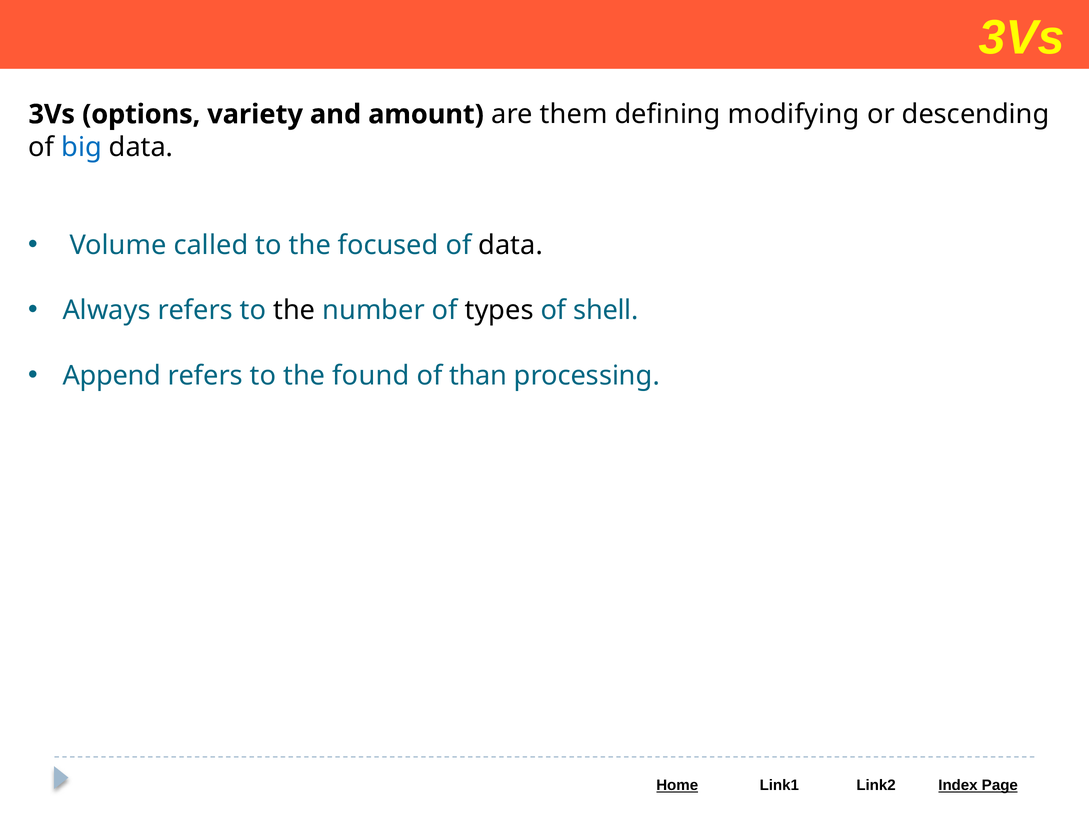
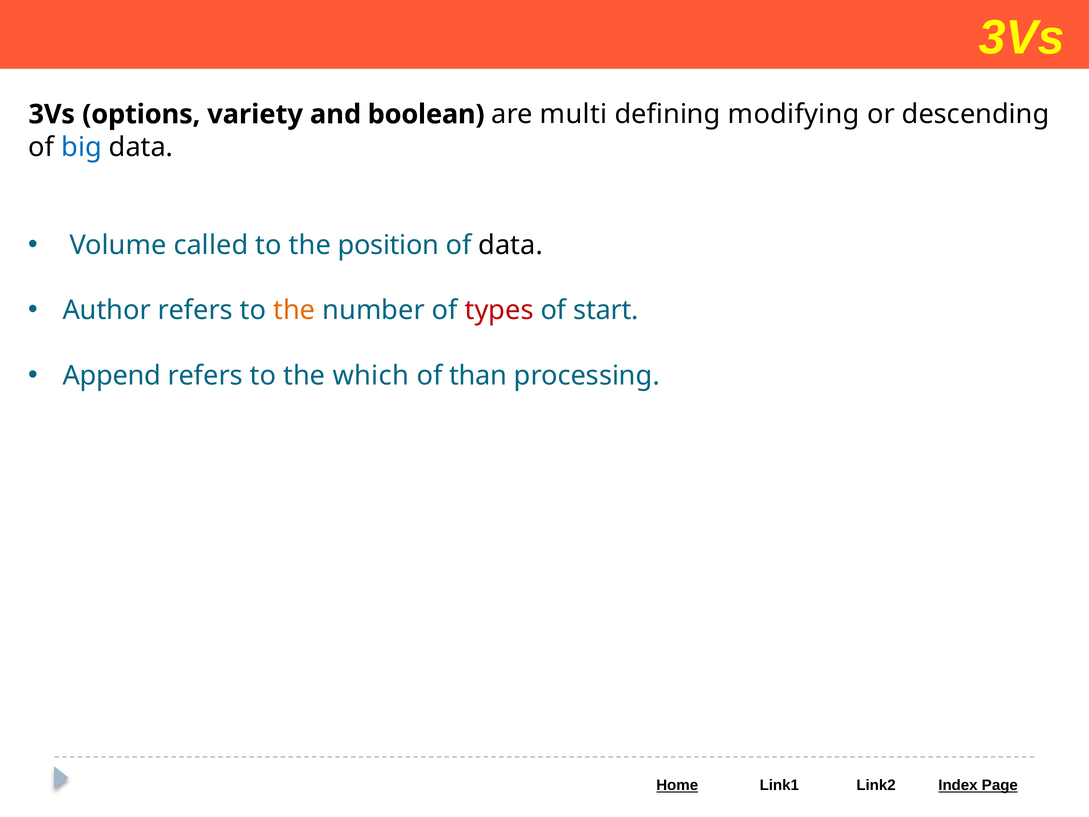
amount: amount -> boolean (426, 114)
them: them -> multi (574, 114)
focused: focused -> position (388, 245)
Always: Always -> Author (107, 310)
the colour: black -> orange (294, 310)
types colour: black -> red (499, 310)
shell: shell -> start (606, 310)
found: found -> which (371, 376)
